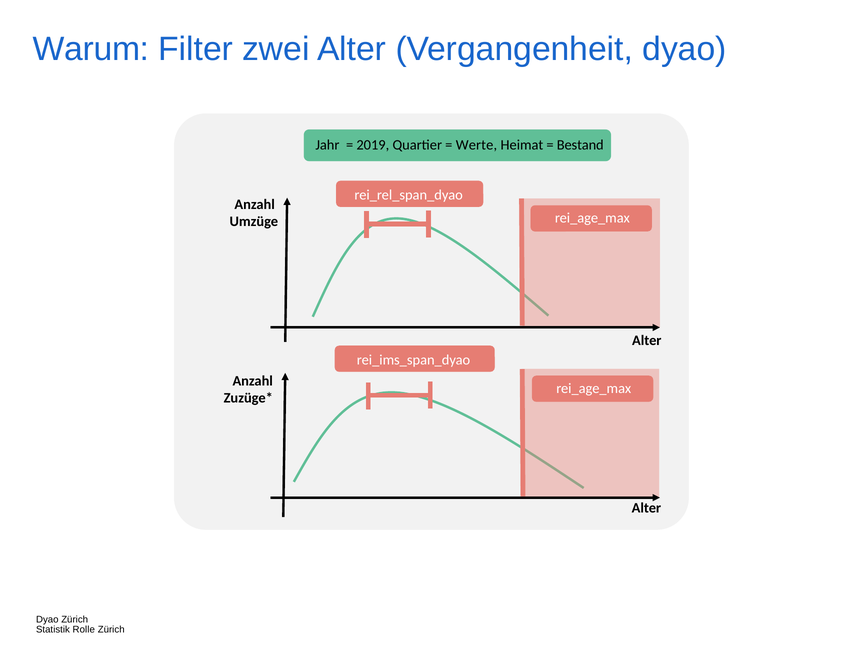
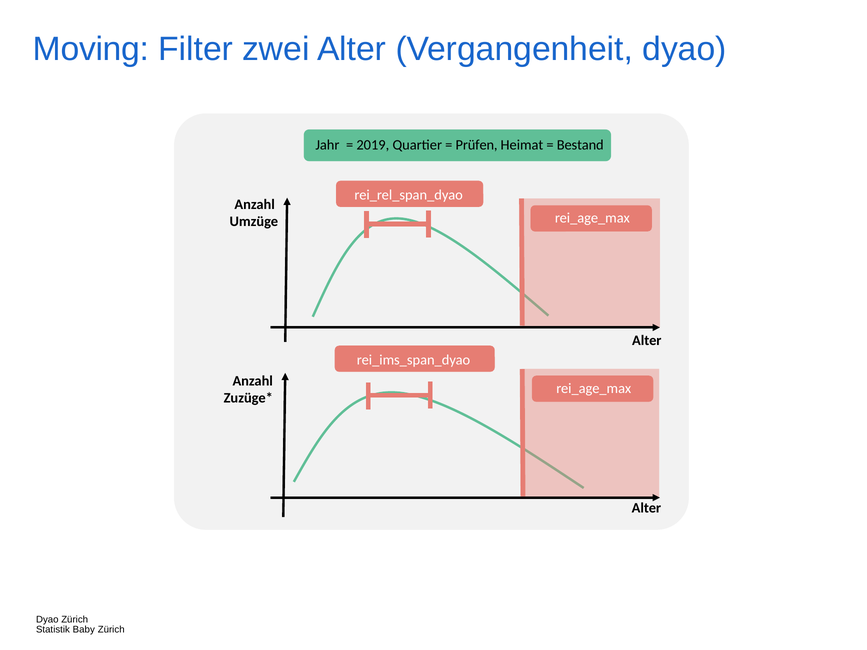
Warum: Warum -> Moving (91, 49)
Werte: Werte -> Prüfen (477, 145)
Rolle: Rolle -> Baby (84, 630)
